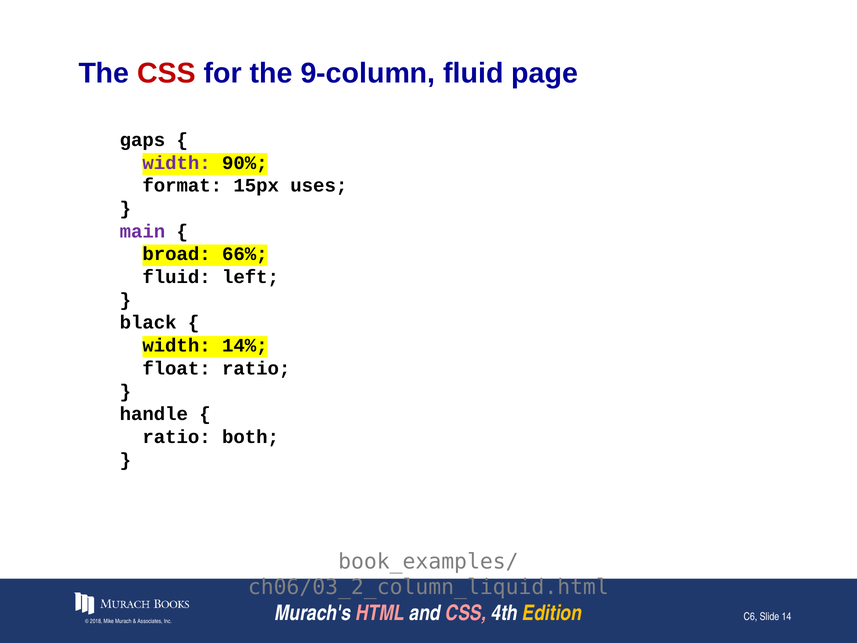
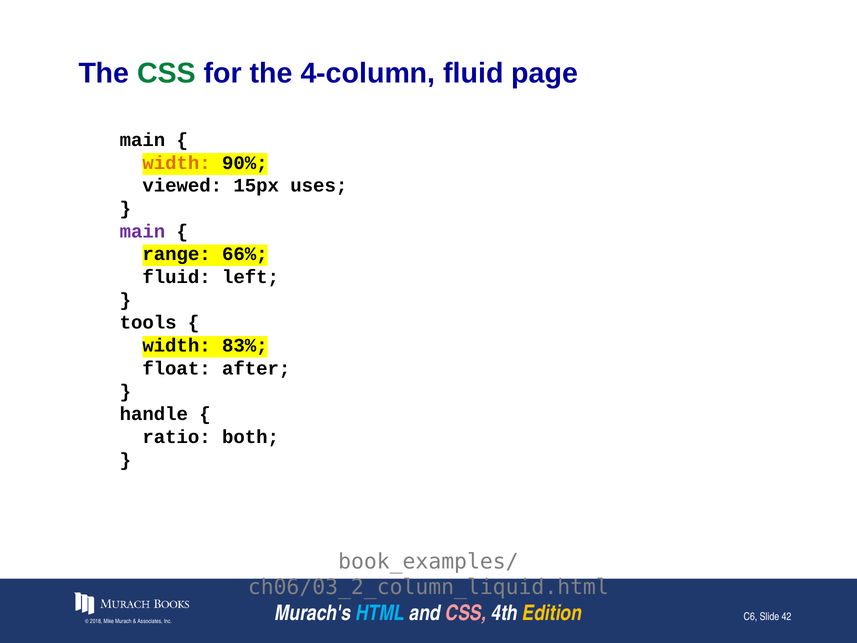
CSS colour: red -> green (167, 73)
9-column: 9-column -> 4-column (368, 73)
gaps: gaps -> main (142, 140)
width colour: purple -> orange (177, 163)
format: format -> viewed (182, 186)
broad: broad -> range (177, 254)
black: black -> tools (148, 323)
14%: 14% -> 83% (245, 345)
float ratio: ratio -> after (256, 368)
HTML colour: pink -> light blue (380, 613)
14: 14 -> 42 (786, 617)
